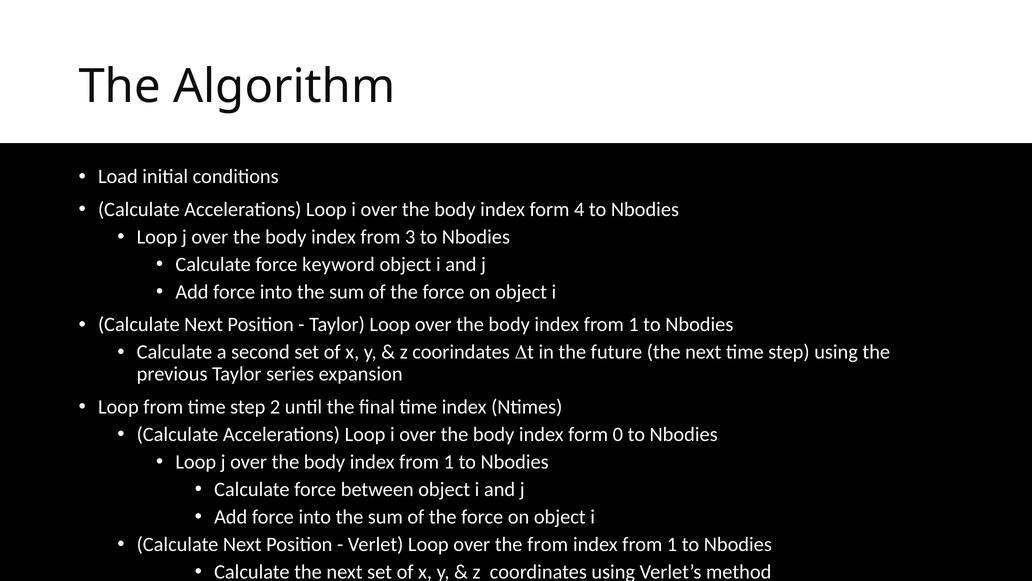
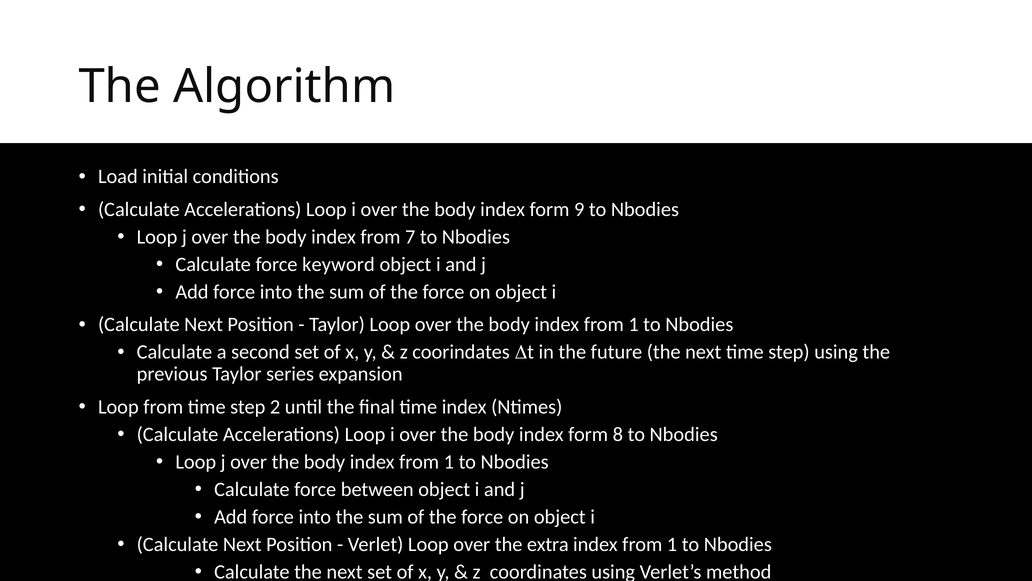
4: 4 -> 9 (579, 209)
3: 3 -> 7 (410, 237)
0: 0 -> 8 (618, 434)
the from: from -> extra (548, 544)
